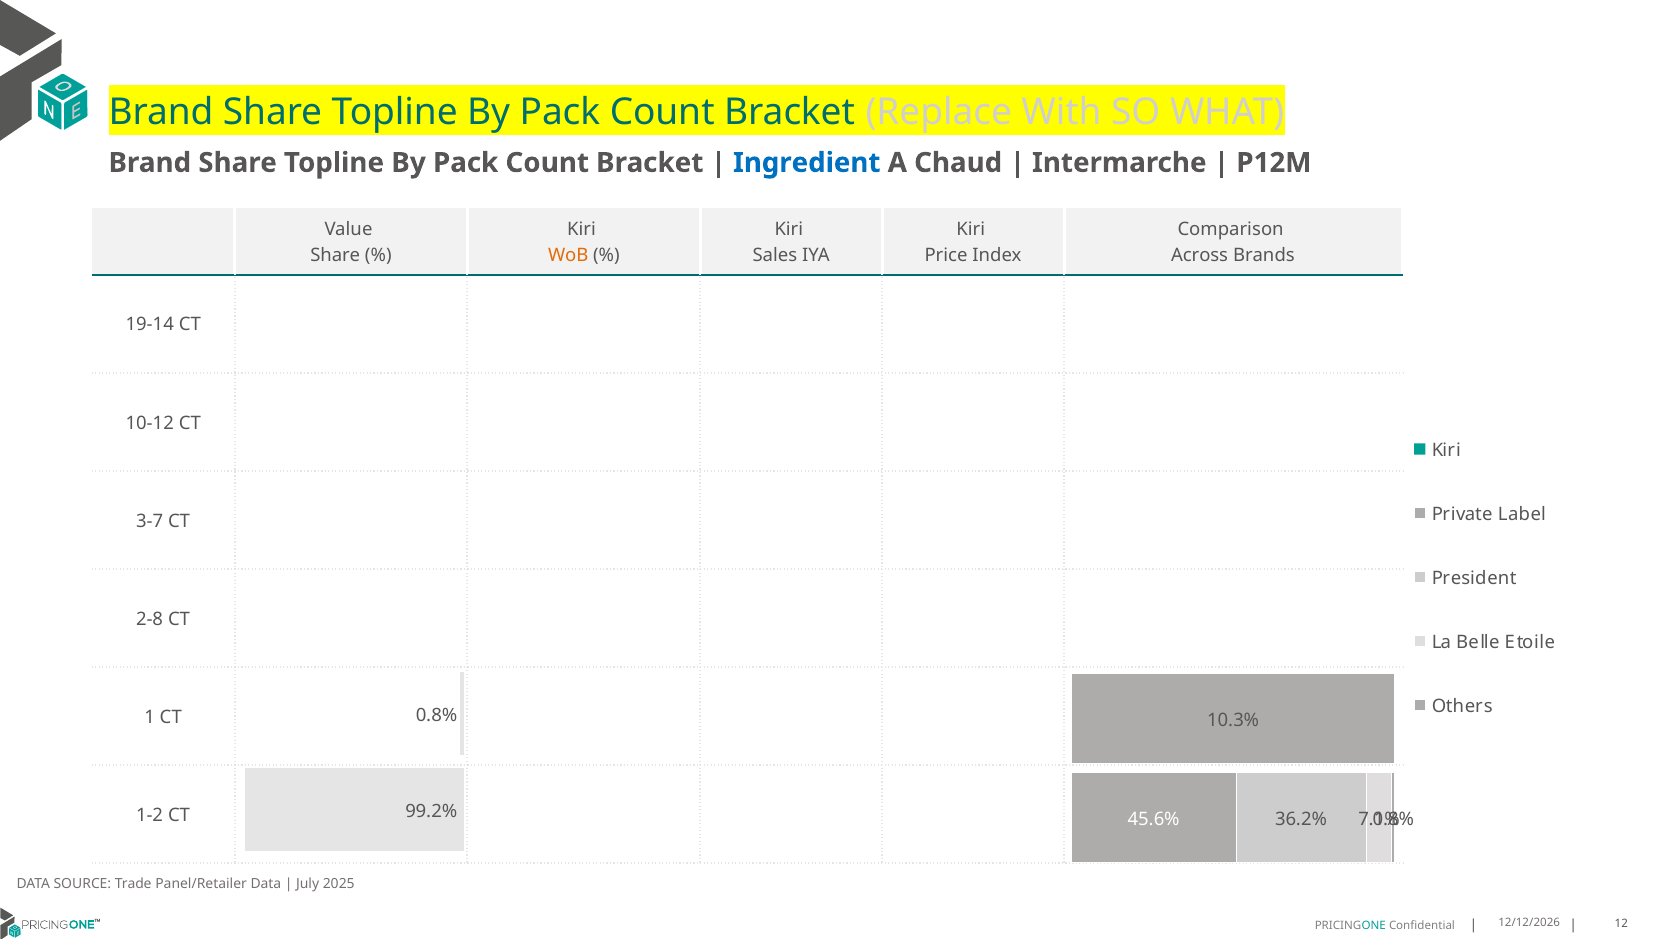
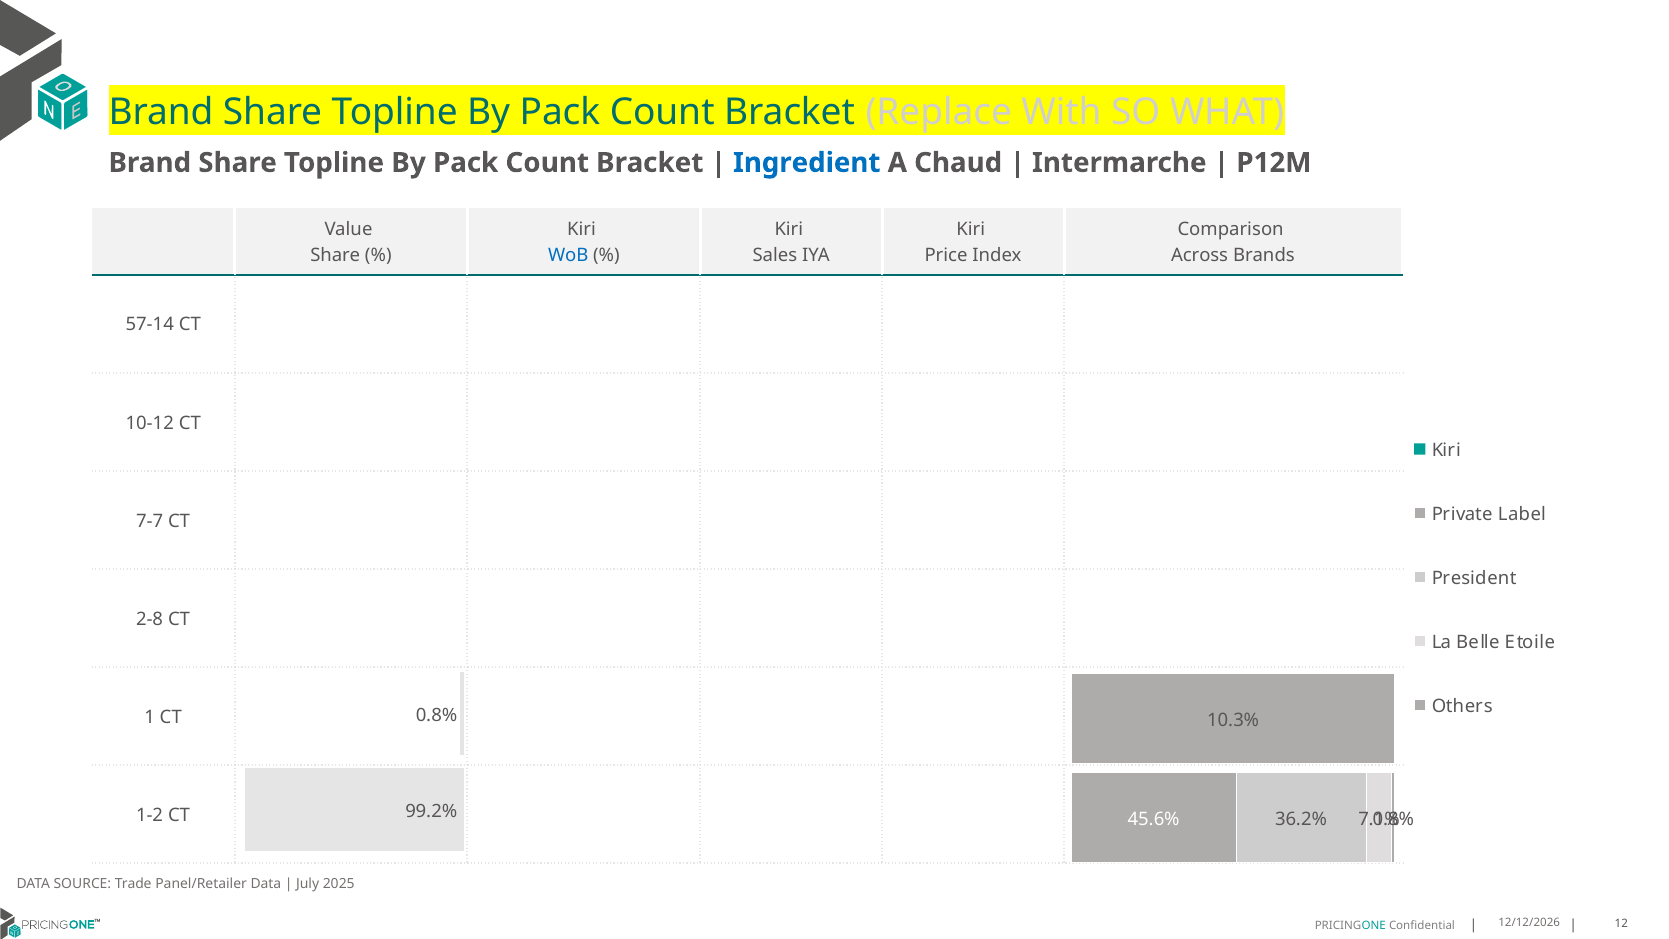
WoB colour: orange -> blue (568, 255)
19-14: 19-14 -> 57-14 (150, 325)
3-7: 3-7 -> 7-7 (150, 521)
